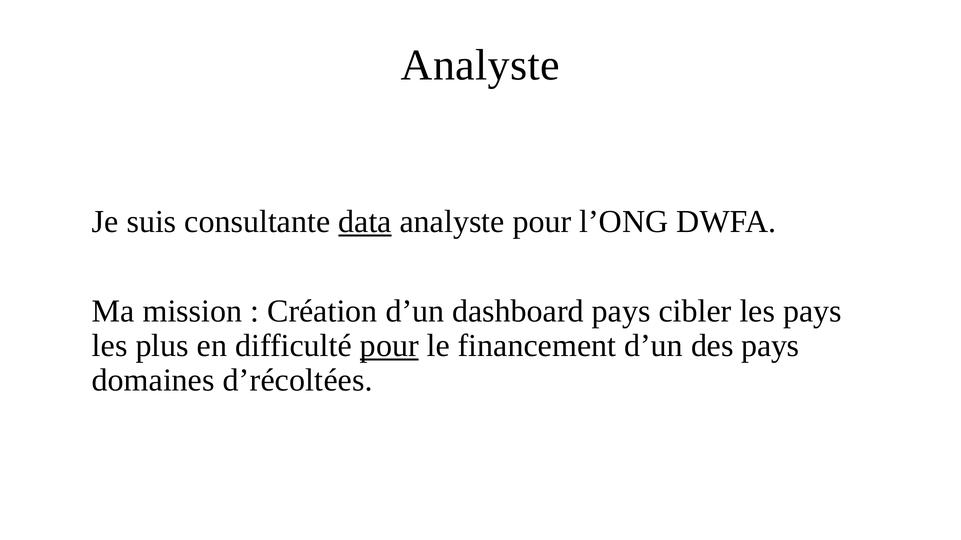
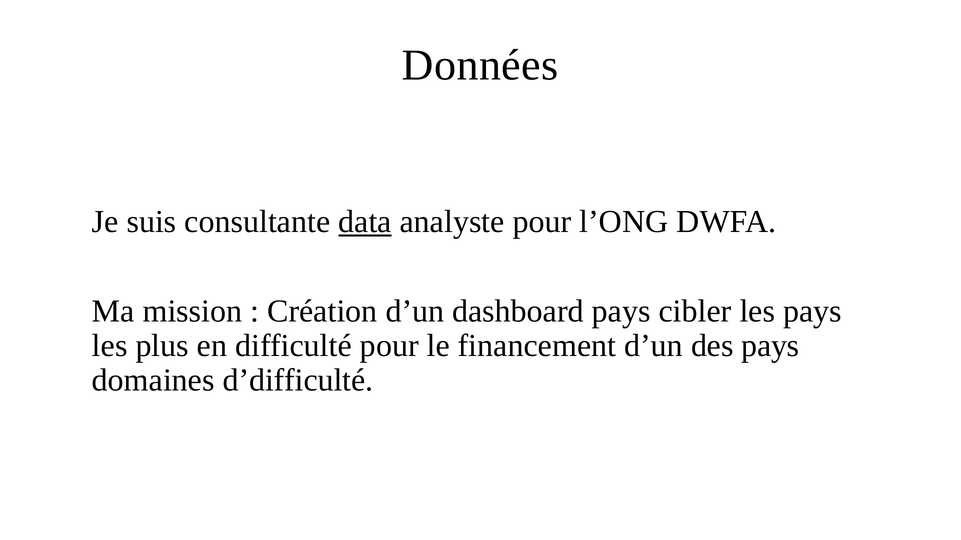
Analyste: Analyste -> Données (480, 66)
pour underline: present -> none (389, 346)
d’récoltées: d’récoltées -> d’difficulté (298, 381)
